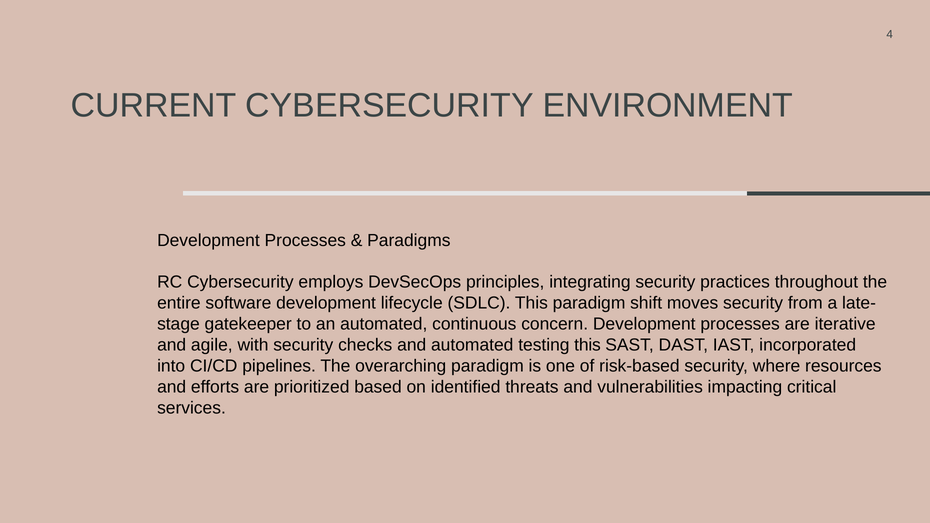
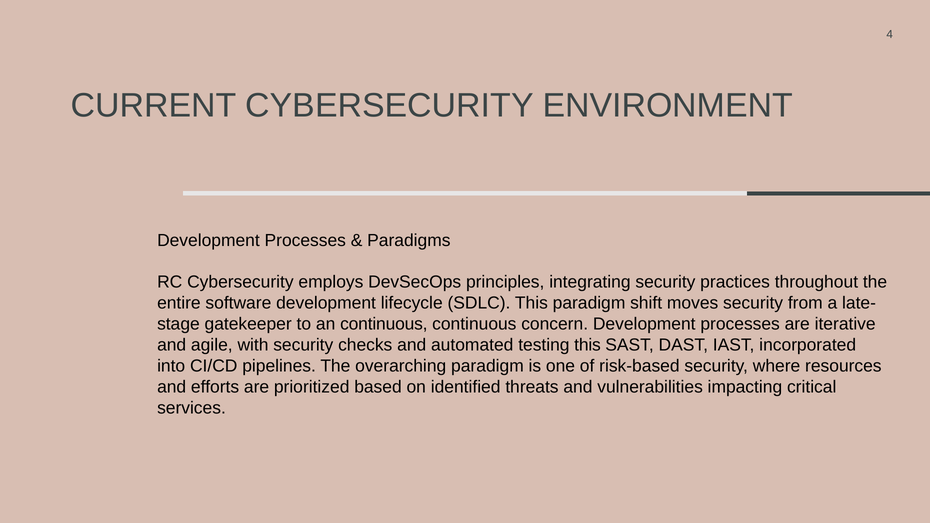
an automated: automated -> continuous (384, 324)
